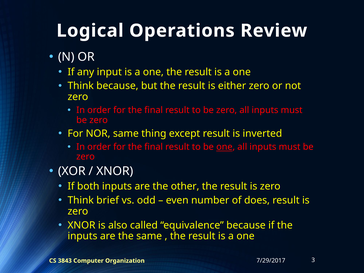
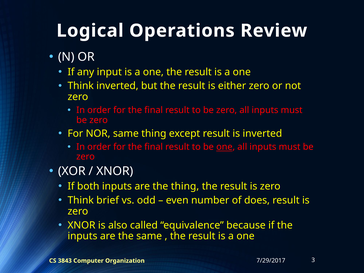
Think because: because -> inverted (117, 86)
the other: other -> thing (185, 186)
